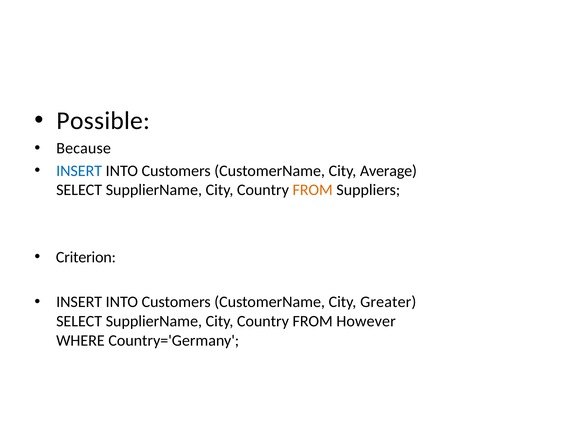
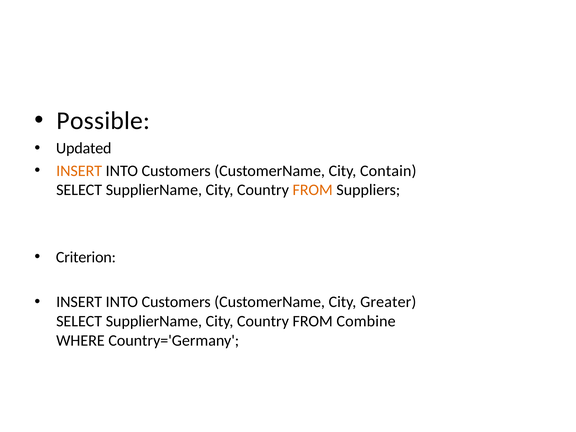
Because: Because -> Updated (84, 148)
INSERT colour: blue -> orange (79, 171)
Average: Average -> Contain (388, 171)
However: However -> Combine (366, 321)
